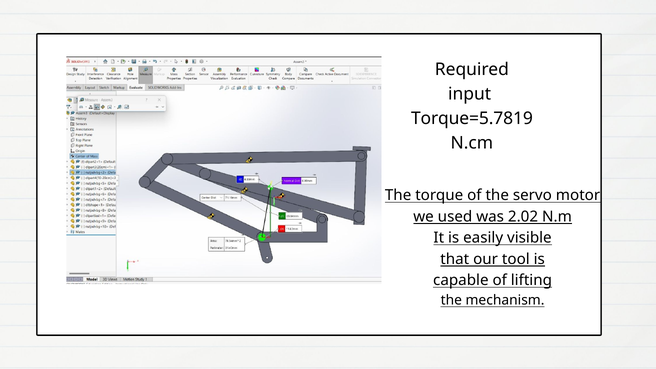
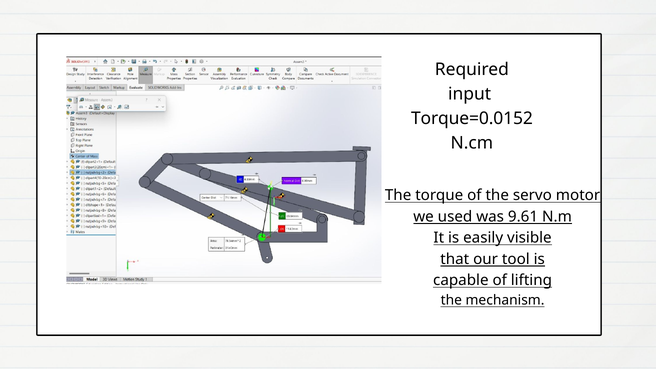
Torque=5.7819: Torque=5.7819 -> Torque=0.0152 (472, 119)
2.02: 2.02 -> 9.61 (523, 217)
